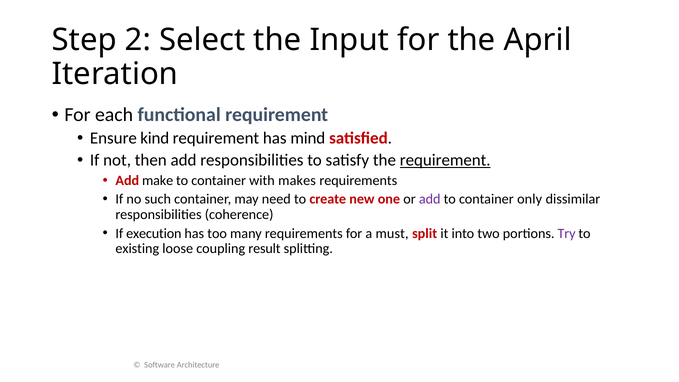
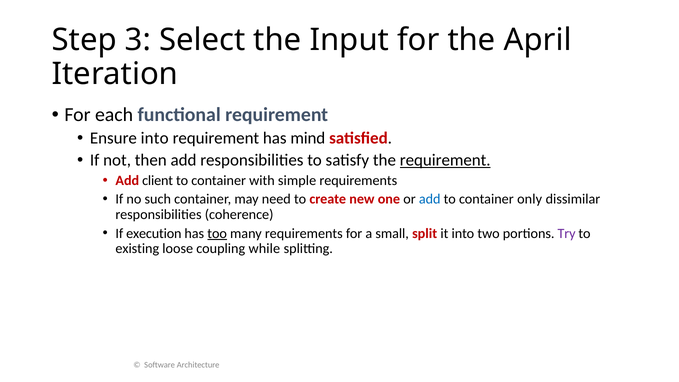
2: 2 -> 3 (138, 40)
Ensure kind: kind -> into (155, 138)
make: make -> client (158, 180)
makes: makes -> simple (297, 180)
add colour: purple -> blue (430, 199)
too underline: none -> present (217, 233)
must: must -> small (392, 233)
result: result -> while (264, 249)
